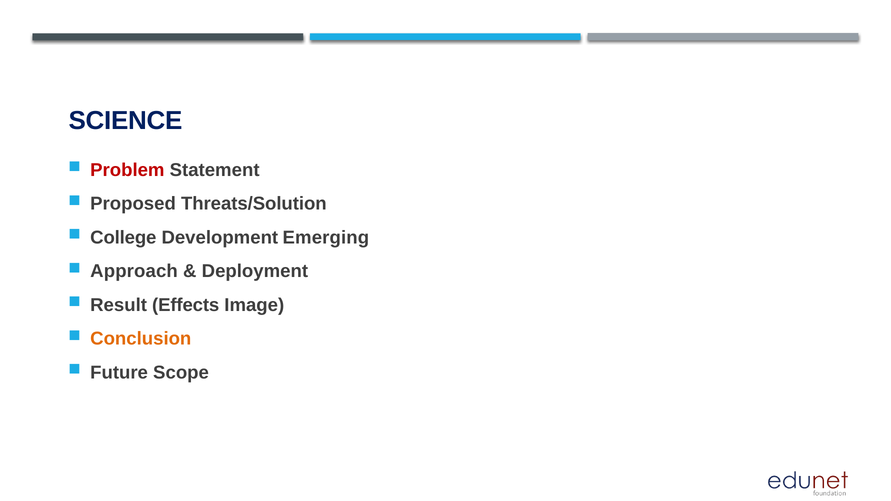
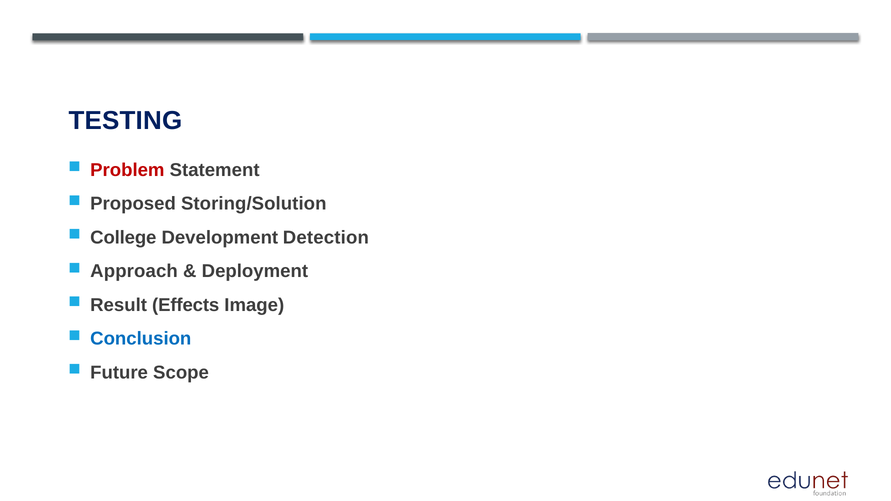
SCIENCE: SCIENCE -> TESTING (126, 121)
Threats/Solution: Threats/Solution -> Storing/Solution (254, 204)
Emerging: Emerging -> Detection (326, 238)
Conclusion colour: orange -> blue (141, 339)
